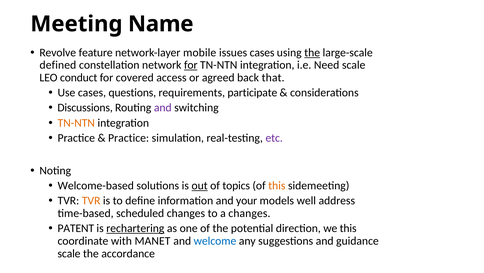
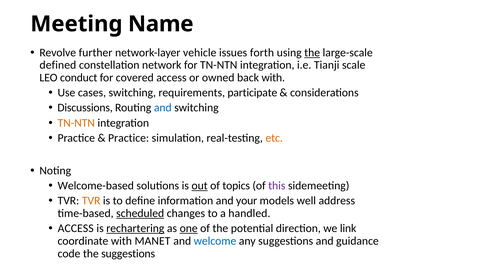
feature: feature -> further (96, 52)
mobile: mobile -> vehicle (200, 52)
issues cases: cases -> forth (262, 52)
for underline: present -> none (191, 65)
Need: Need -> Tianji (327, 65)
agreed: agreed -> owned (218, 77)
back that: that -> with (273, 77)
cases questions: questions -> switching (132, 92)
and colour: purple -> blue (163, 108)
etc colour: purple -> orange (274, 138)
this colour: orange -> purple (277, 185)
scheduled underline: none -> present (140, 213)
a changes: changes -> handled (249, 213)
PATENT: PATENT -> ACCESS (76, 228)
one underline: none -> present (189, 228)
we this: this -> link (348, 228)
scale: scale -> code (69, 253)
the accordance: accordance -> suggestions (128, 253)
